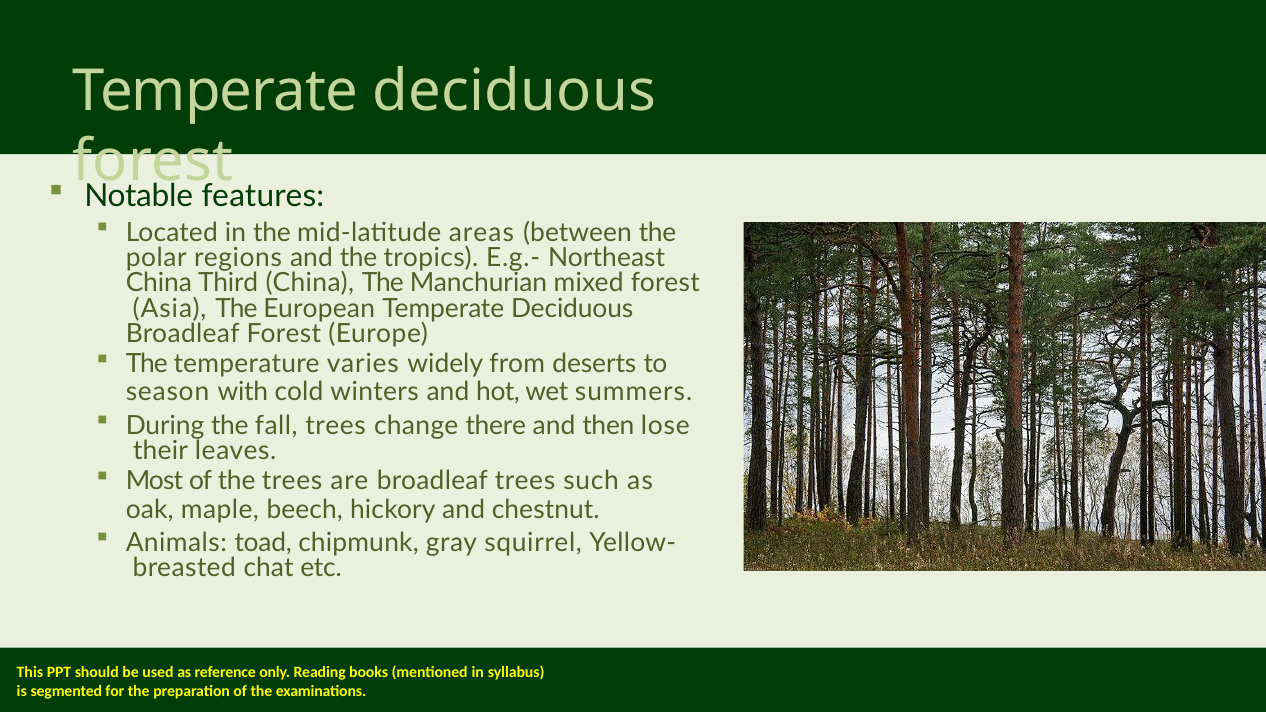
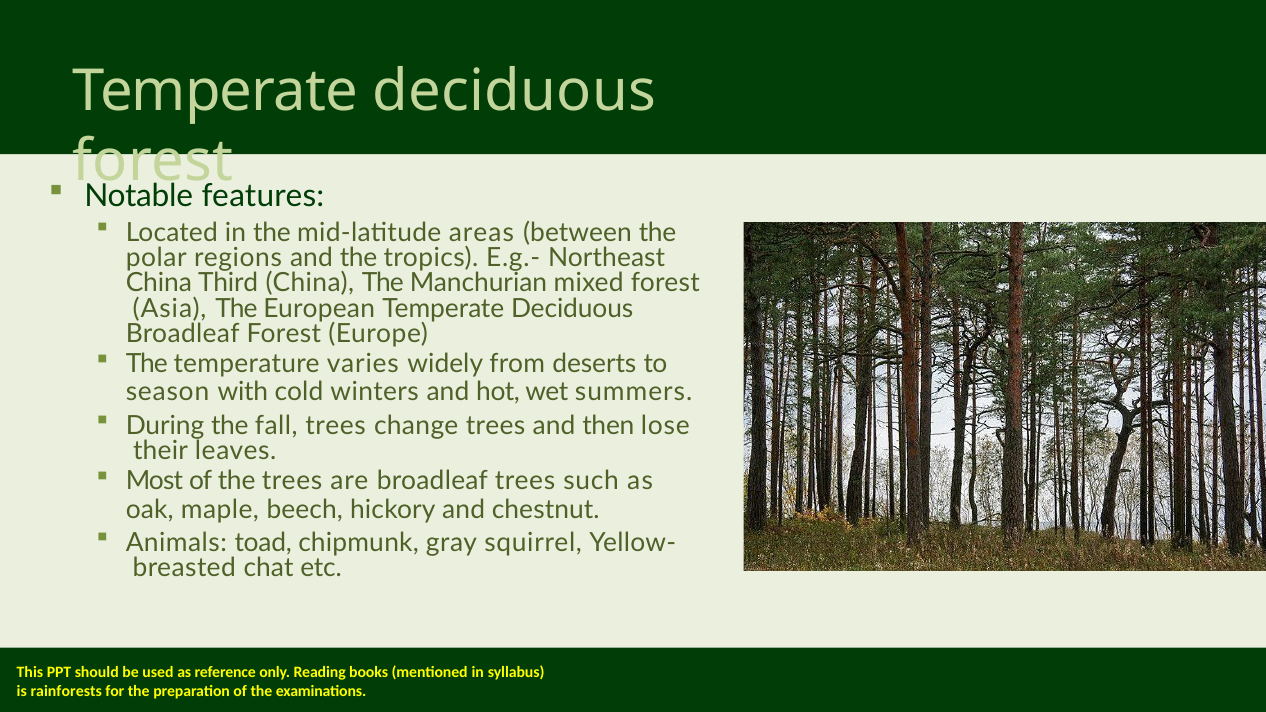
change there: there -> trees (496, 426)
segmented: segmented -> rainforests (66, 691)
